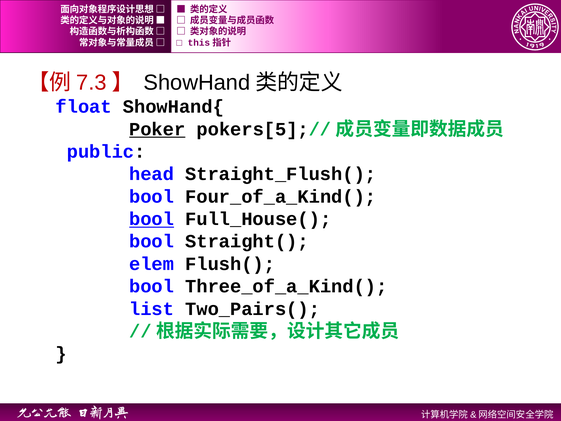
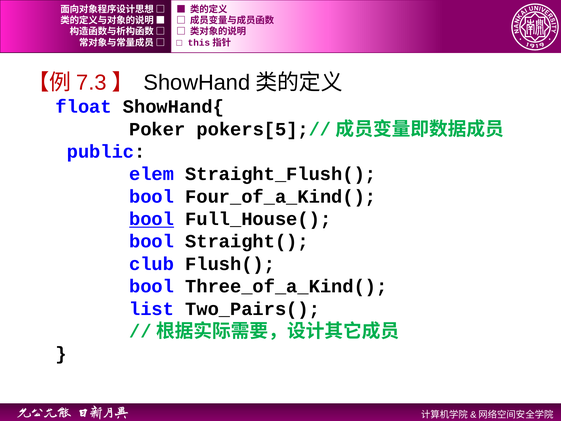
Poker underline: present -> none (157, 129)
head: head -> elem (152, 174)
elem: elem -> club (152, 264)
